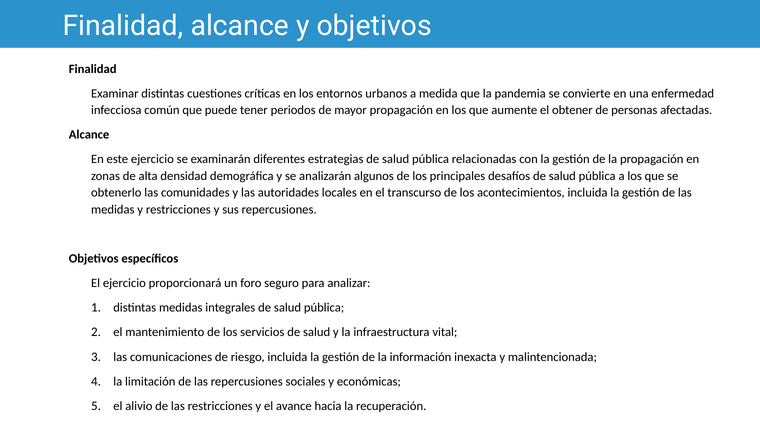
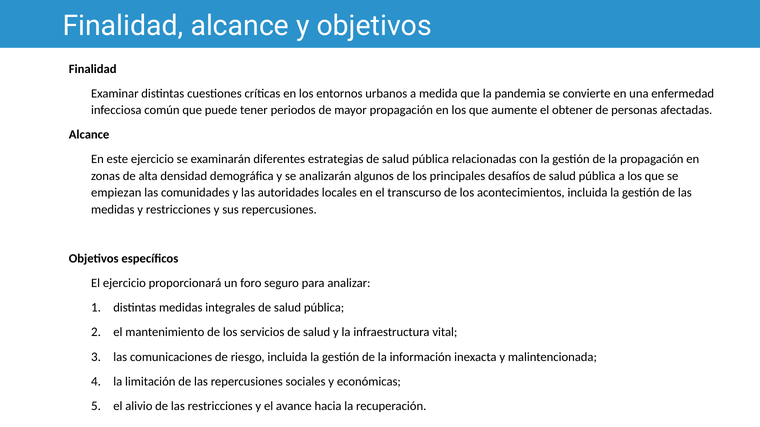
obtenerlo: obtenerlo -> empiezan (116, 193)
